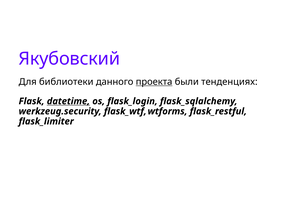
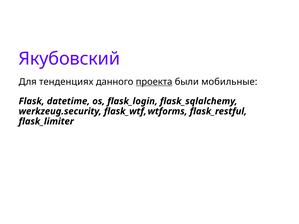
библиотеки: библиотеки -> тенденциях (66, 82)
тенденциях: тенденциях -> мобильные (229, 82)
datetime underline: present -> none (68, 101)
